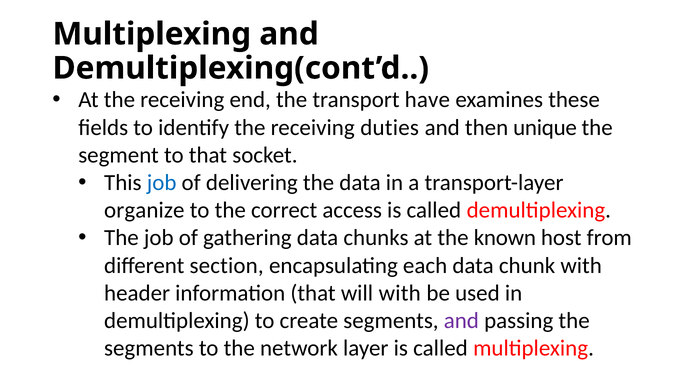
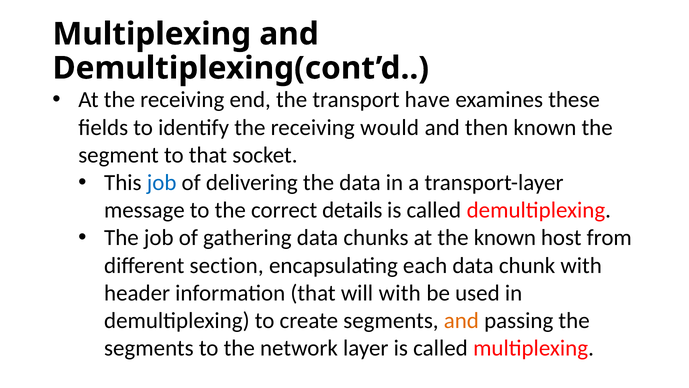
duties: duties -> would (390, 127)
then unique: unique -> known (545, 127)
organize: organize -> message (144, 210)
access: access -> details (352, 210)
and colour: purple -> orange (461, 320)
